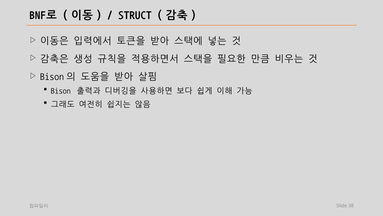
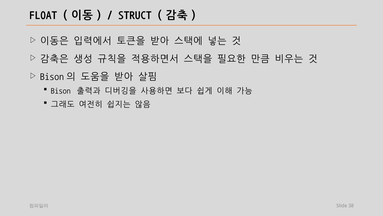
BNF로: BNF로 -> FLOAT (43, 15)
